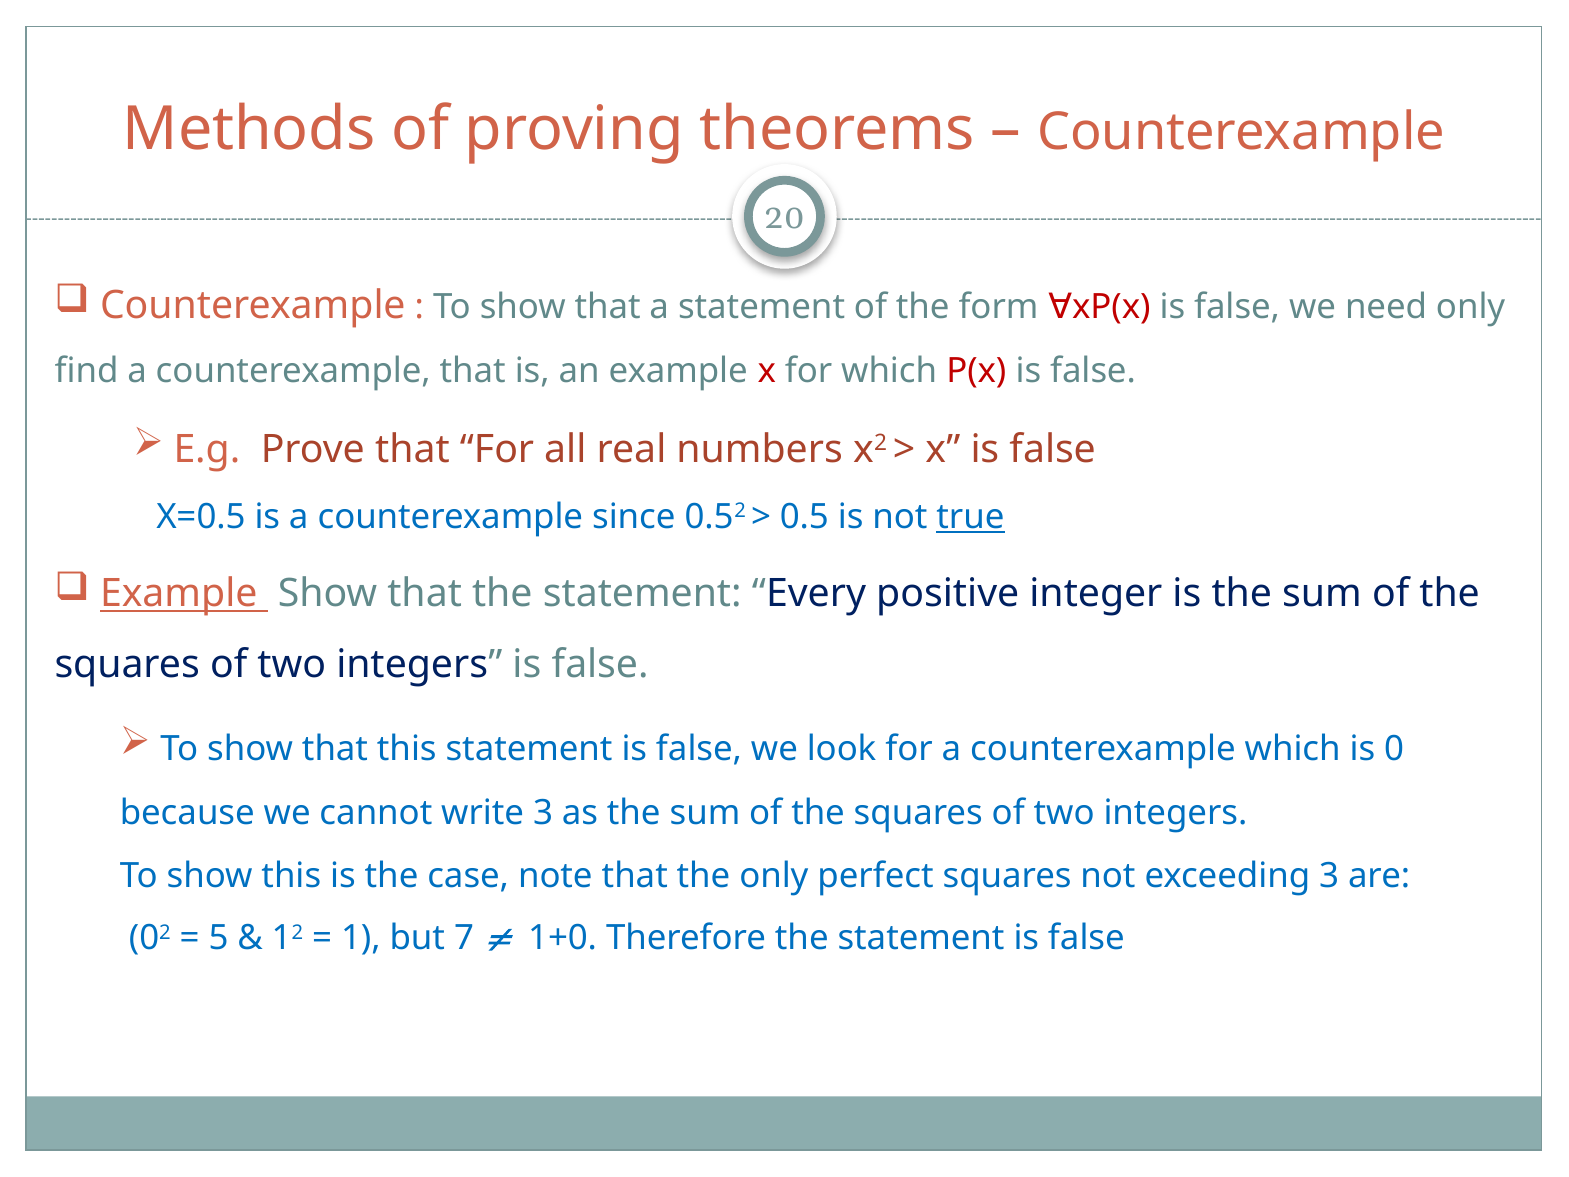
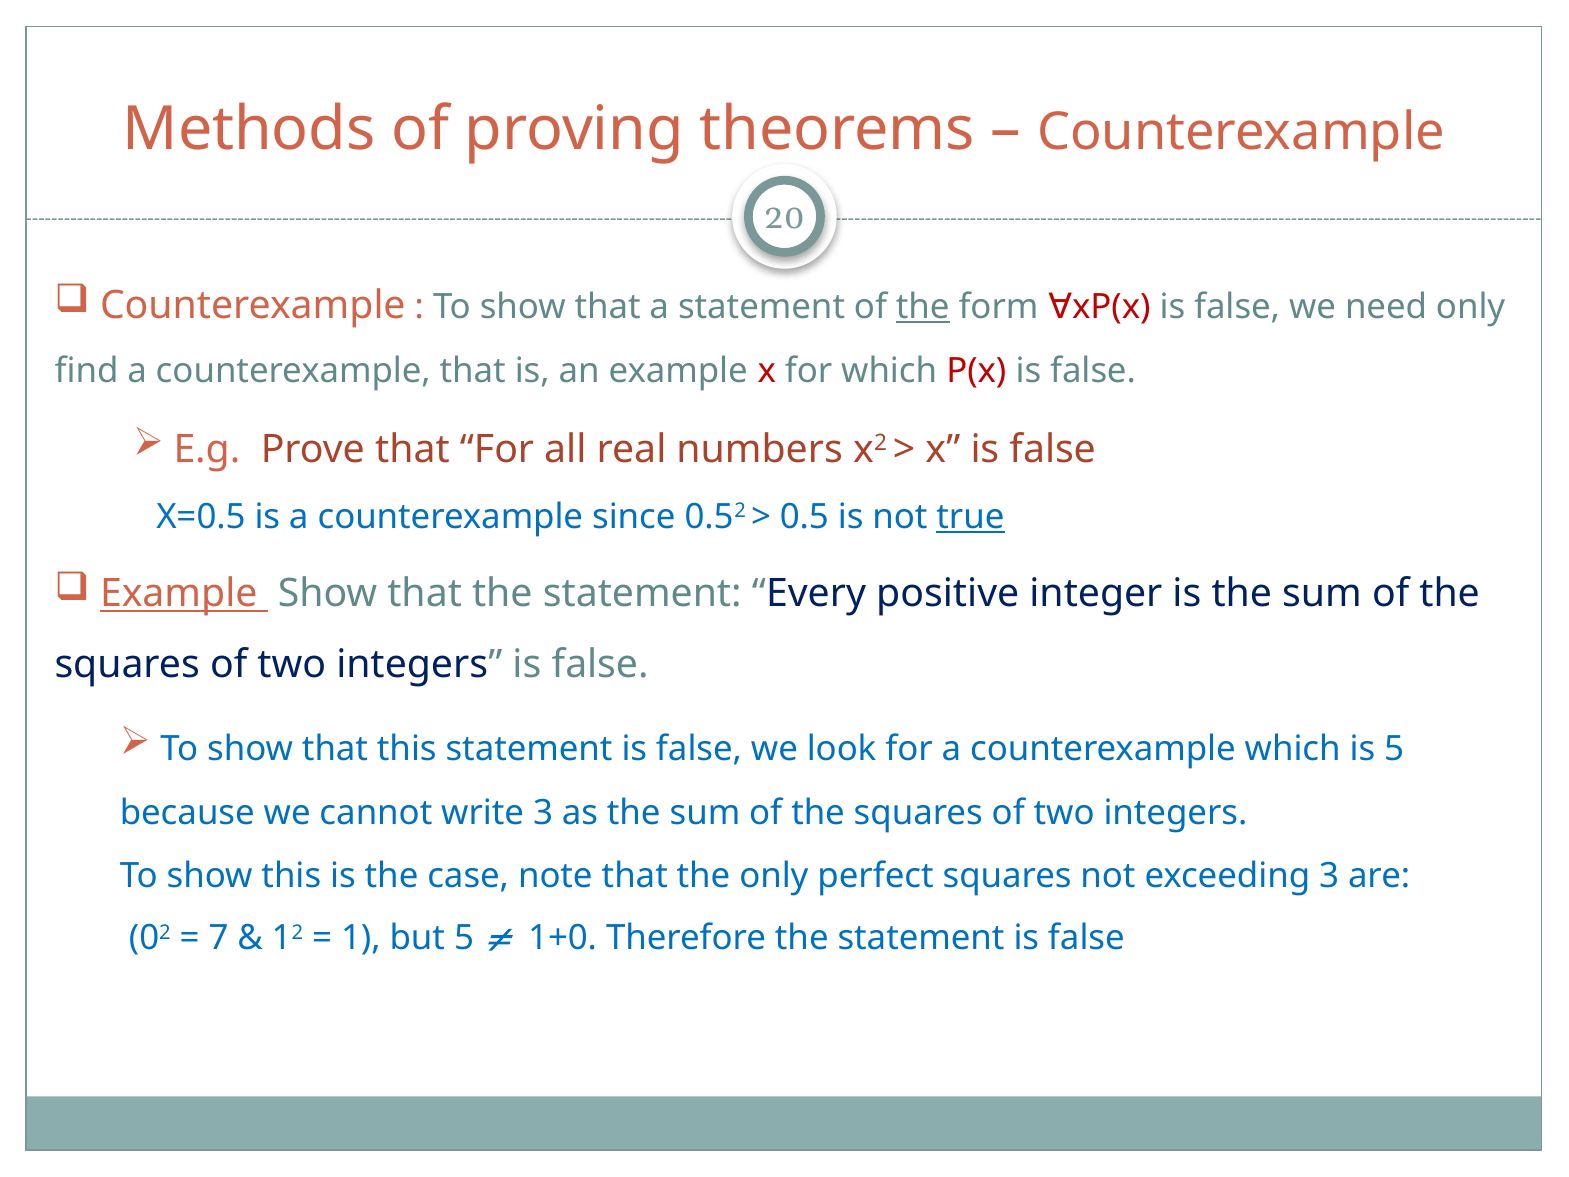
the underline: none -> present (923, 307)
is 0: 0 -> 5 (1394, 749)
5: 5 -> 7 (218, 938)
but 7: 7 -> 5 (464, 938)
